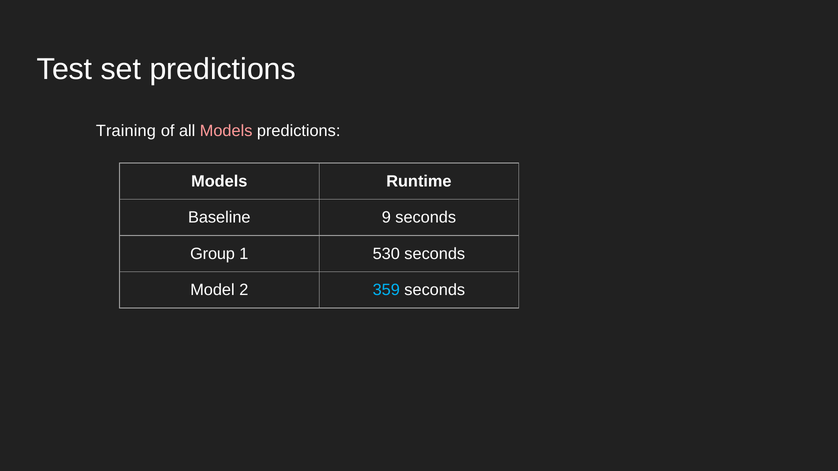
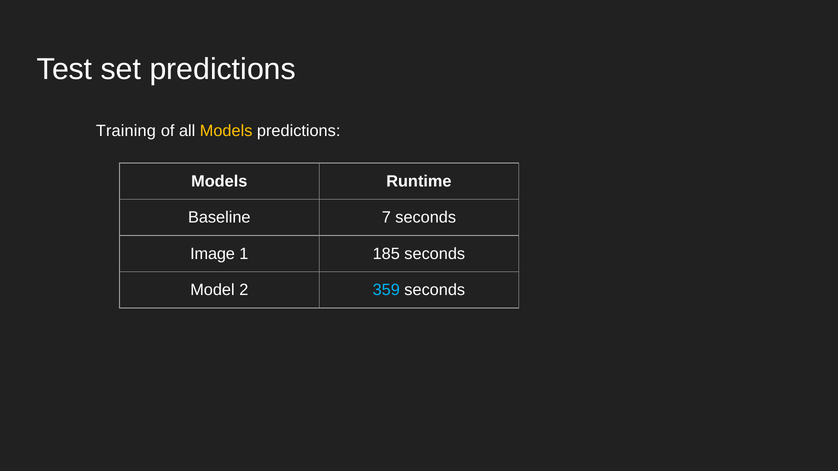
Models colour: pink -> yellow (226, 131)
9: 9 -> 7 (386, 218)
Group: Group -> Image (213, 254)
530: 530 -> 185 (386, 254)
